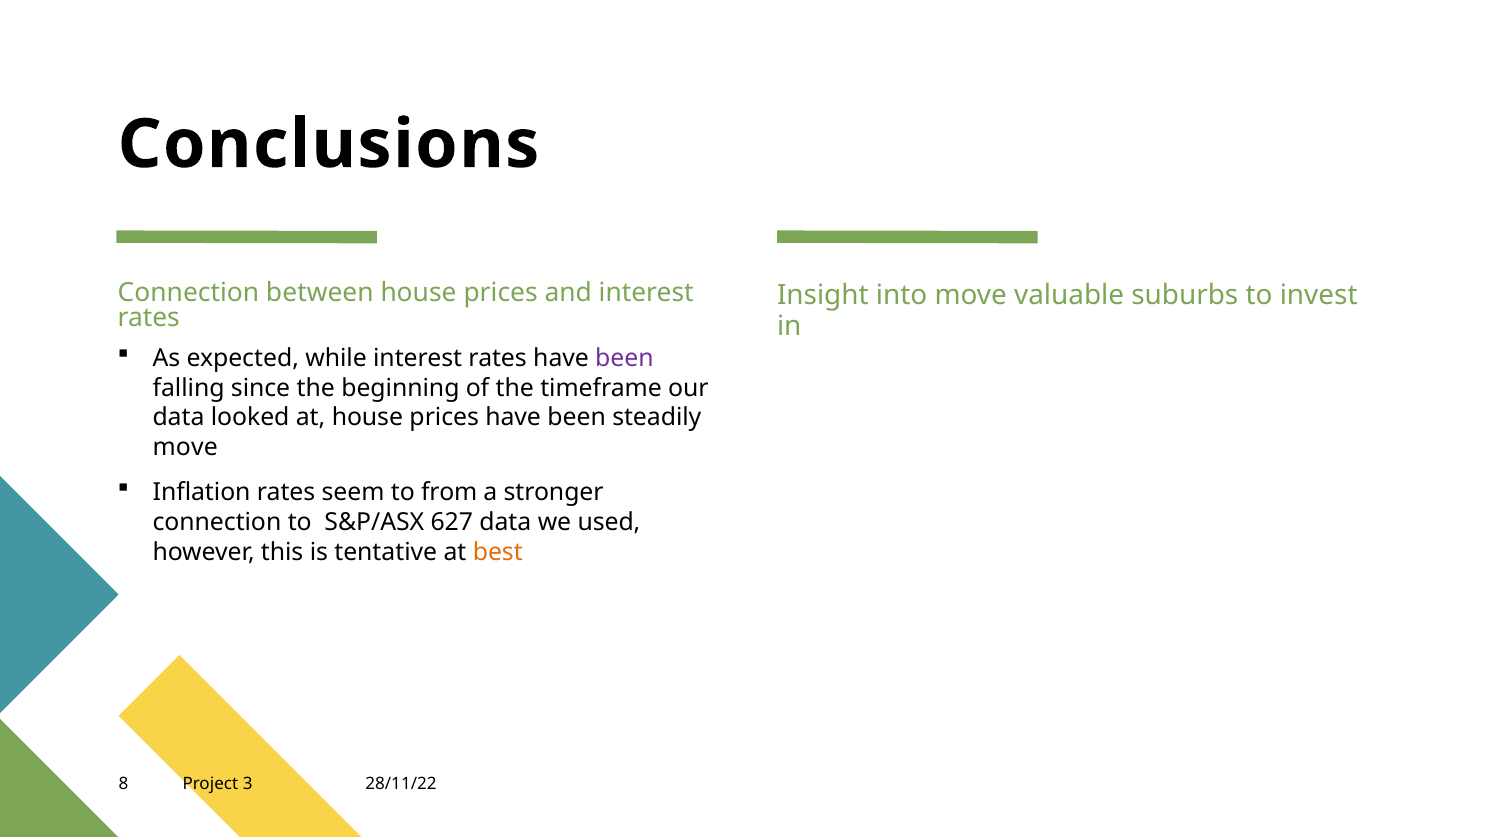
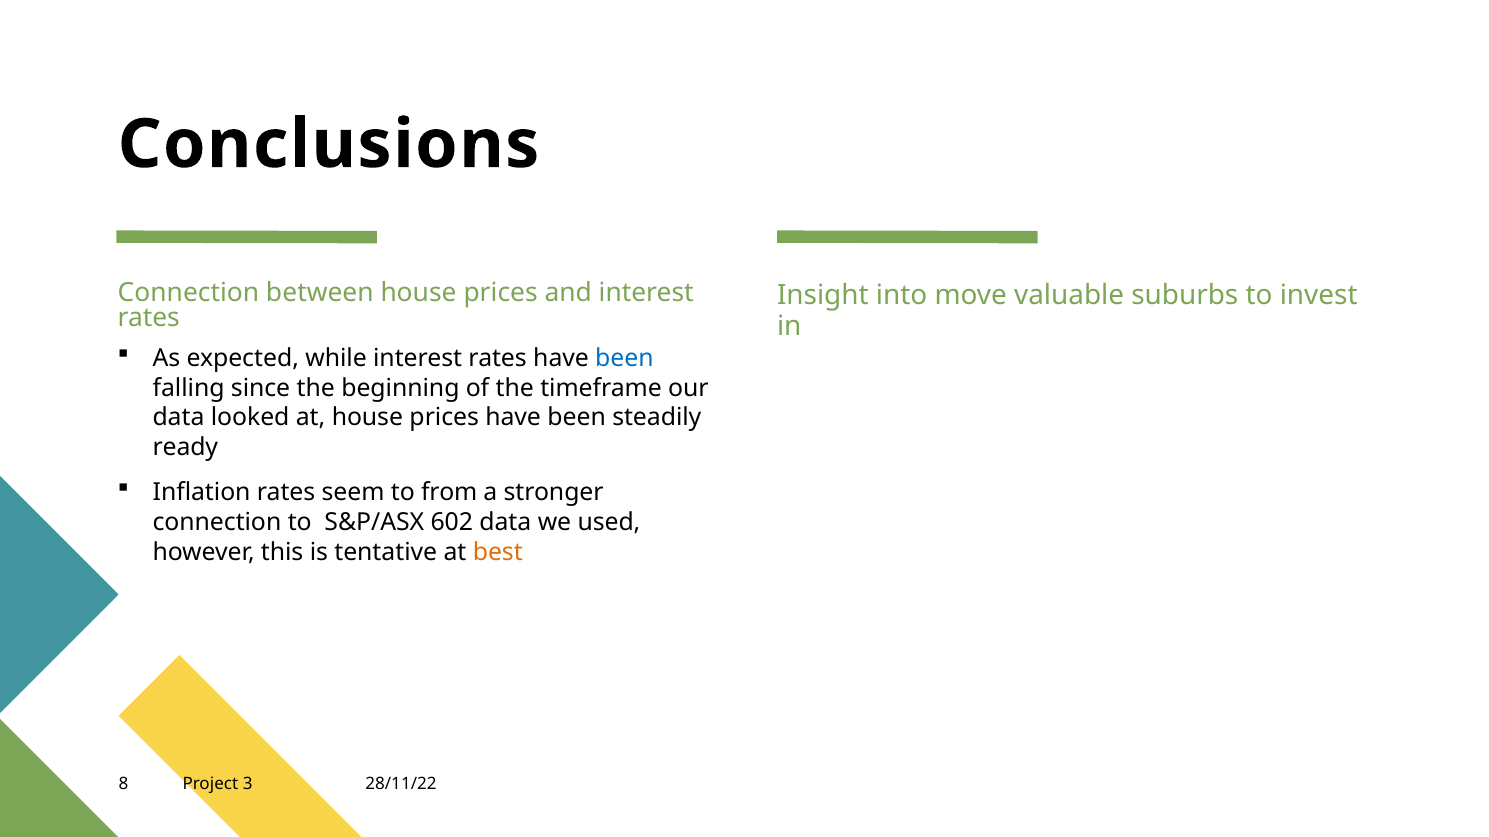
been colour: purple -> blue (624, 358)
move: move -> ready (185, 448)
627: 627 -> 602 (452, 523)
